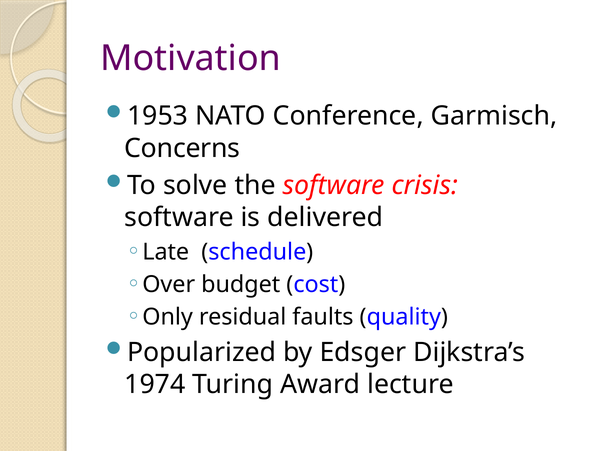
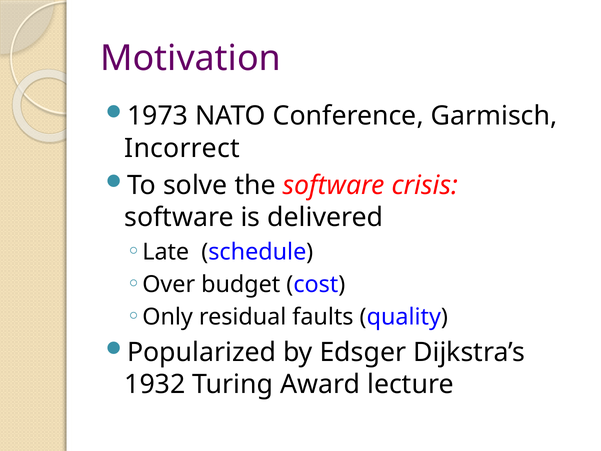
1953: 1953 -> 1973 (158, 116)
Concerns: Concerns -> Incorrect (182, 148)
1974: 1974 -> 1932 (155, 384)
